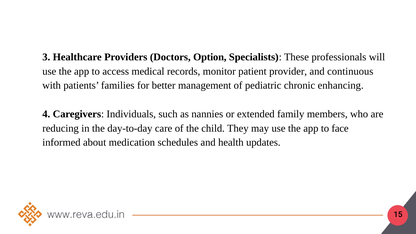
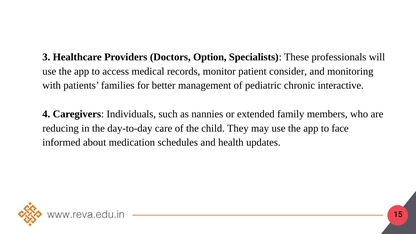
provider: provider -> consider (288, 71)
continuous: continuous -> monitoring (350, 71)
enhancing: enhancing -> interactive (341, 85)
